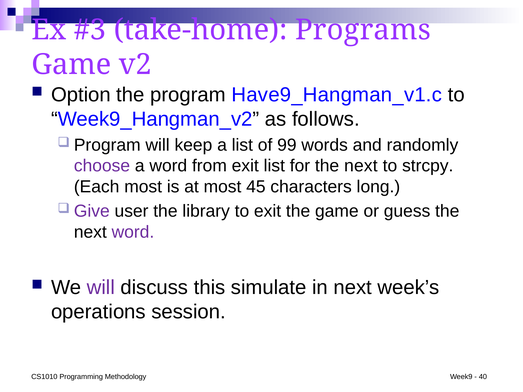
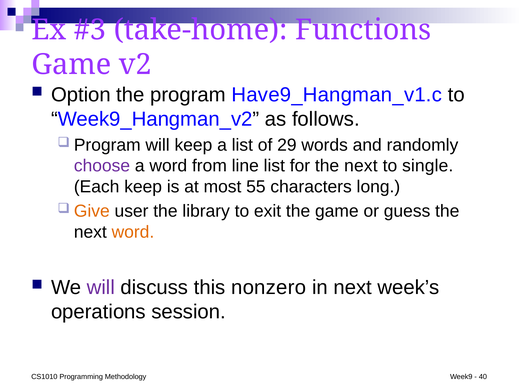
Programs: Programs -> Functions (363, 30)
99: 99 -> 29 (287, 145)
from exit: exit -> line (245, 166)
strcpy: strcpy -> single (428, 166)
Each most: most -> keep (143, 187)
45: 45 -> 55 (256, 187)
Give colour: purple -> orange (92, 211)
word colour: purple -> orange (133, 232)
simulate: simulate -> nonzero (269, 288)
